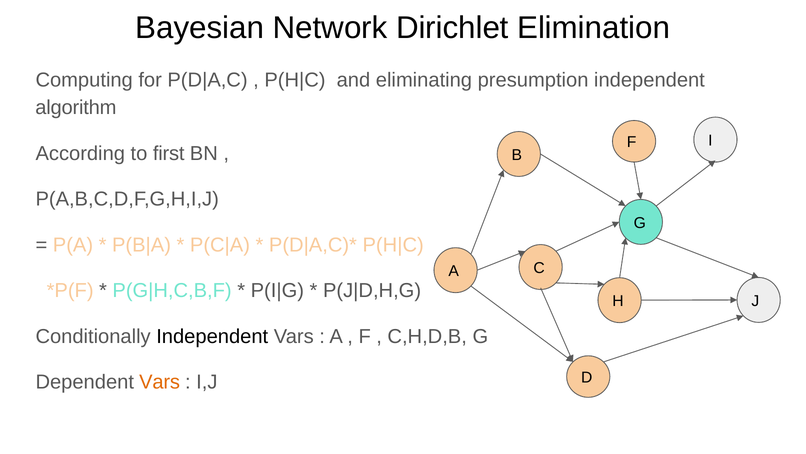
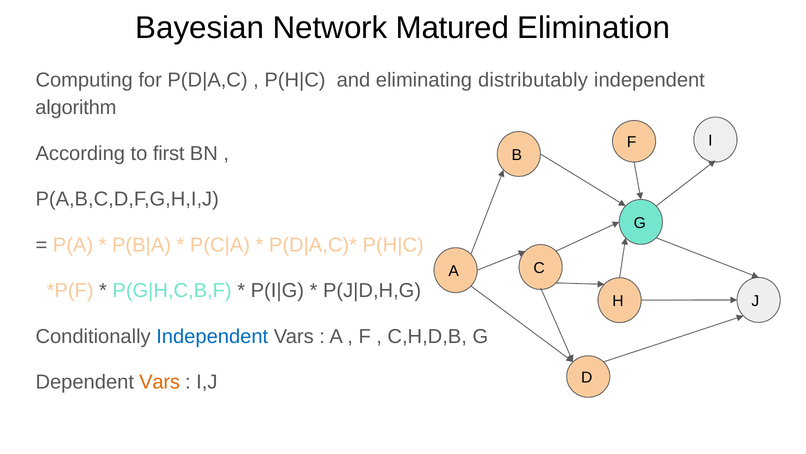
Dirichlet: Dirichlet -> Matured (452, 28)
presumption: presumption -> distributably (533, 80)
Independent colour: black -> blue (212, 336)
